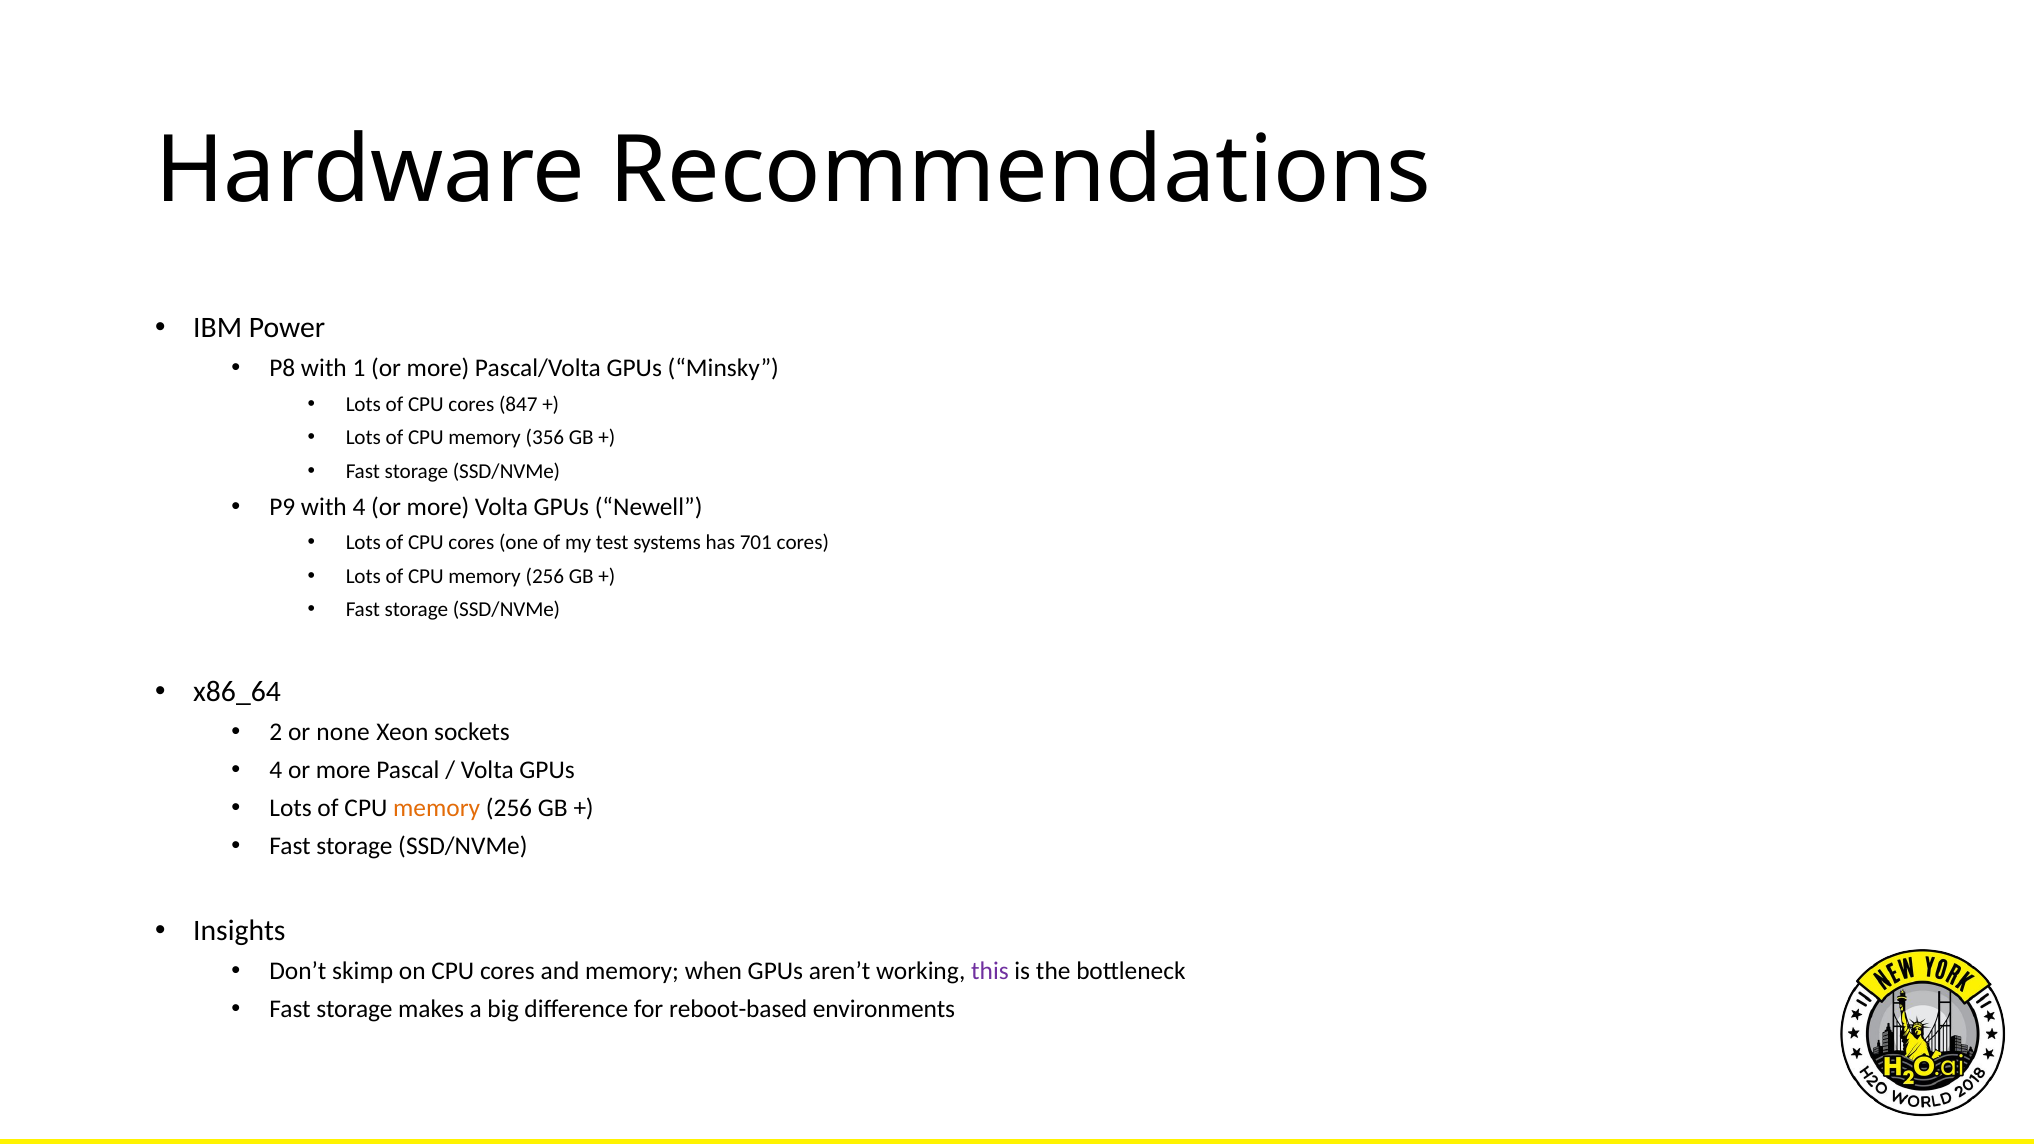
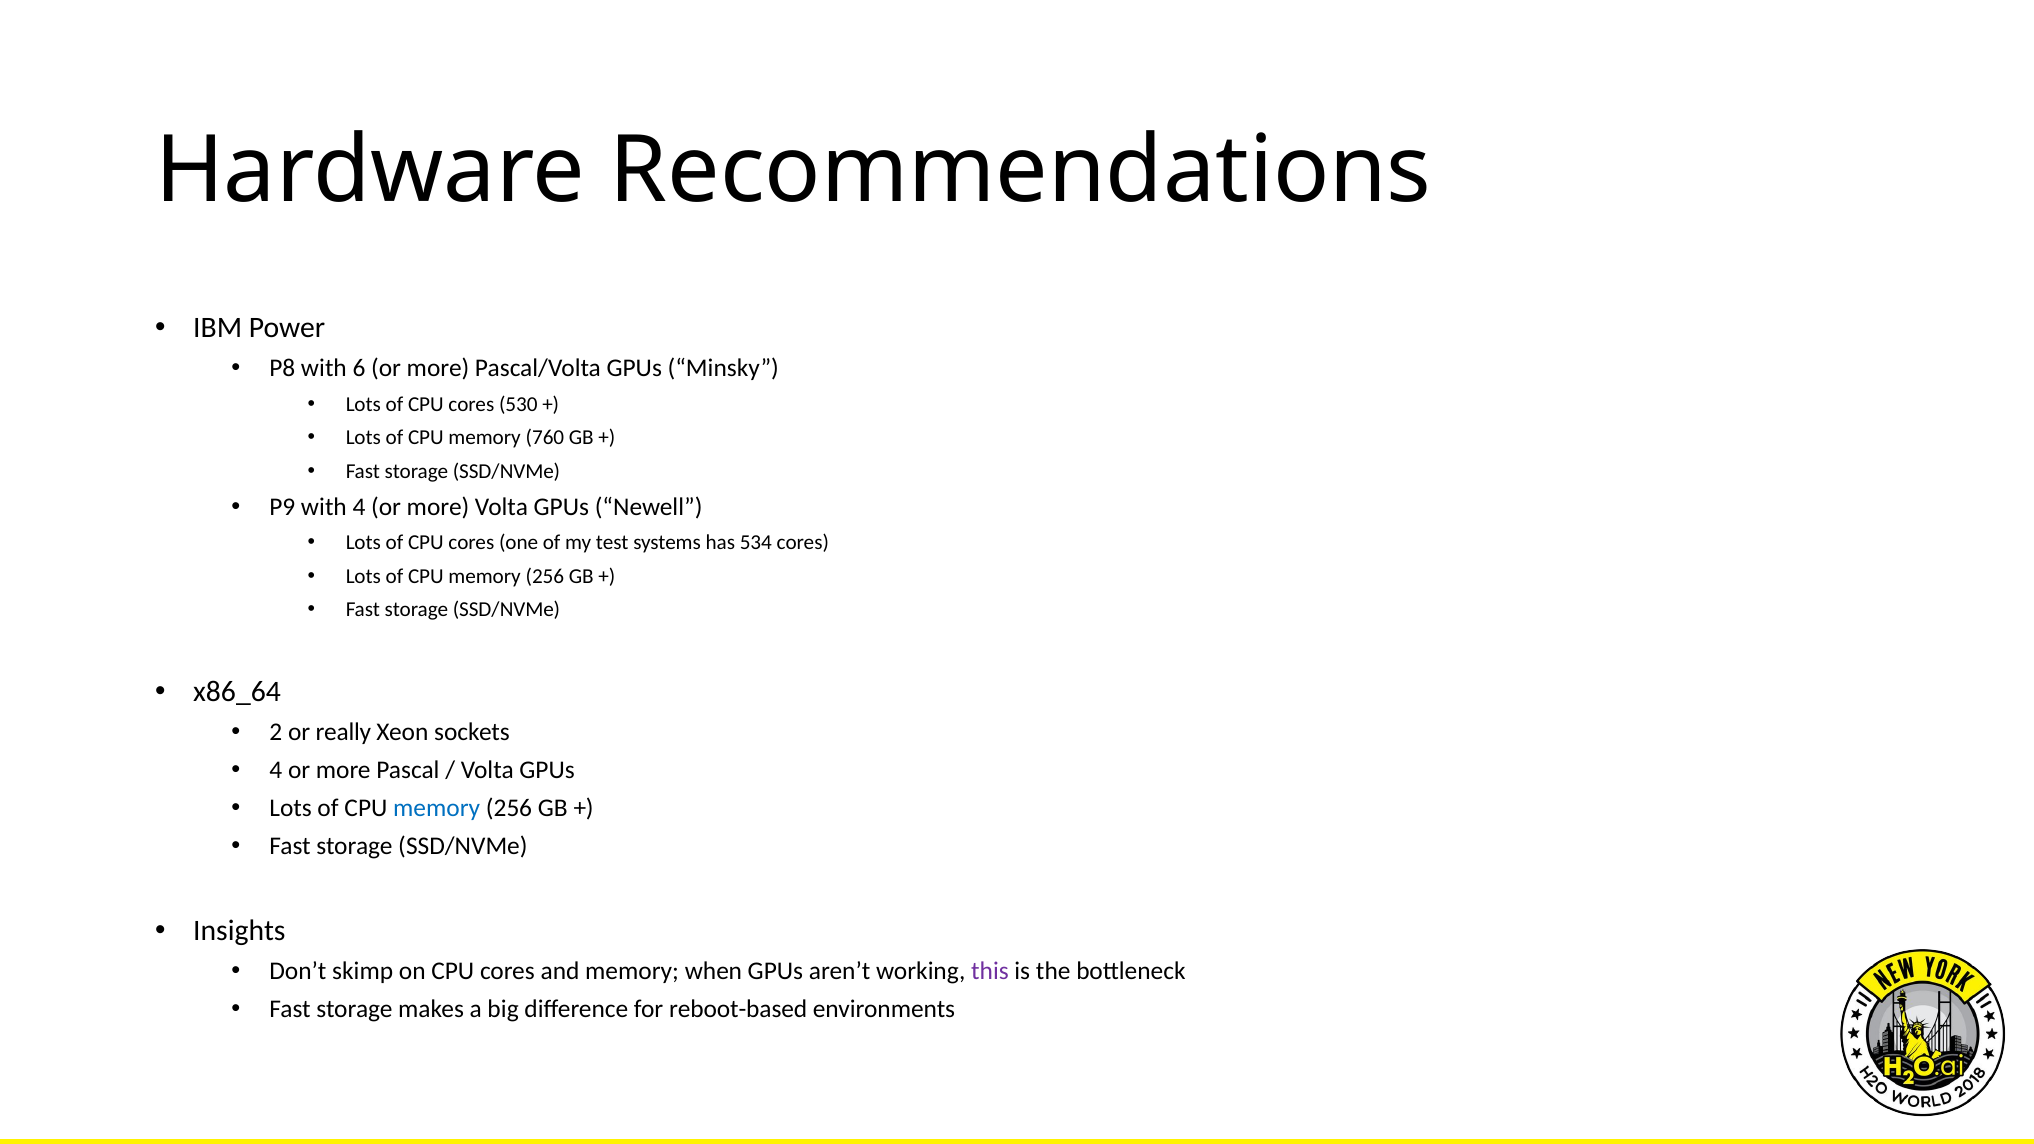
1: 1 -> 6 (359, 368)
847: 847 -> 530 (518, 404)
356: 356 -> 760 (545, 438)
701: 701 -> 534 (756, 543)
none: none -> really (343, 732)
memory colour: orange -> blue (437, 808)
